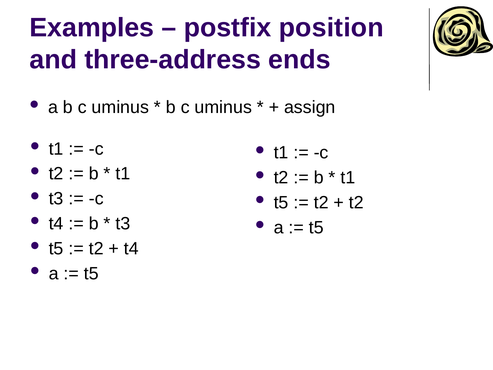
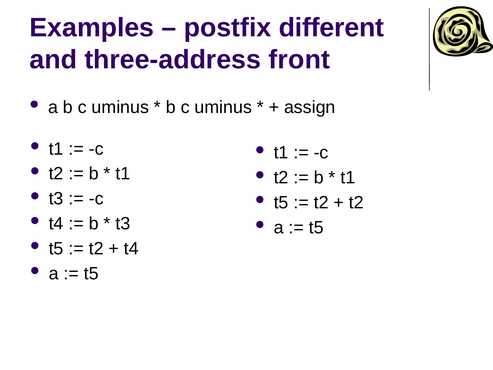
position: position -> different (331, 28)
ends: ends -> front (299, 60)
